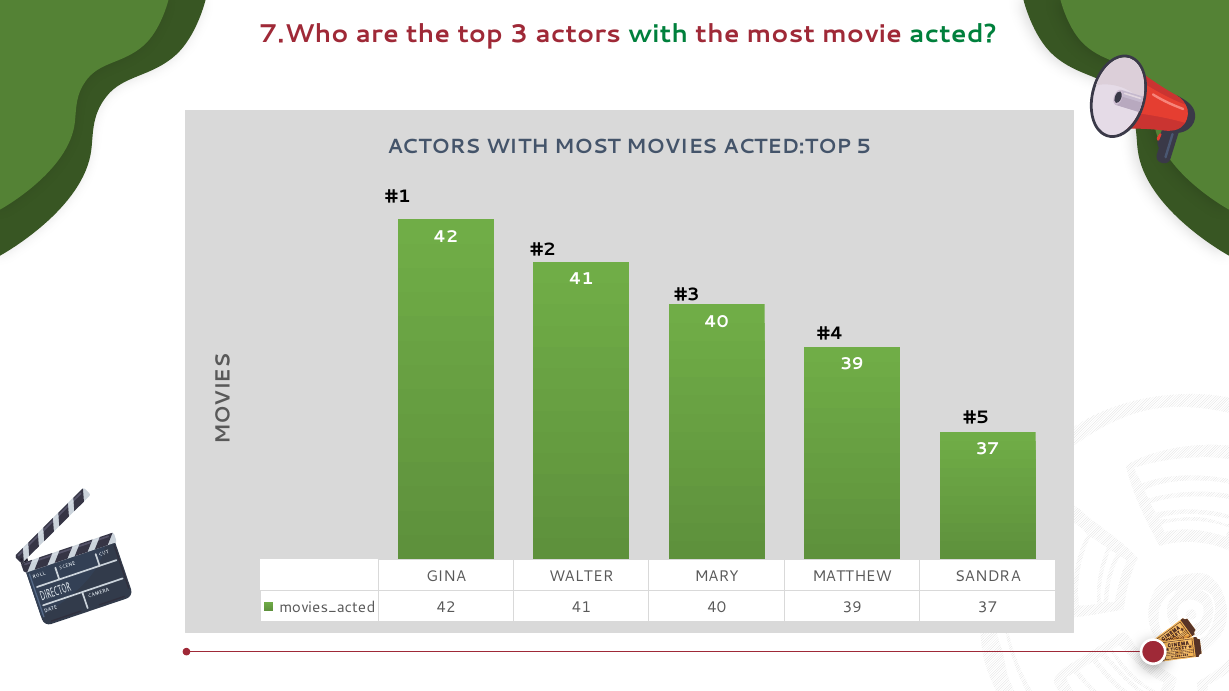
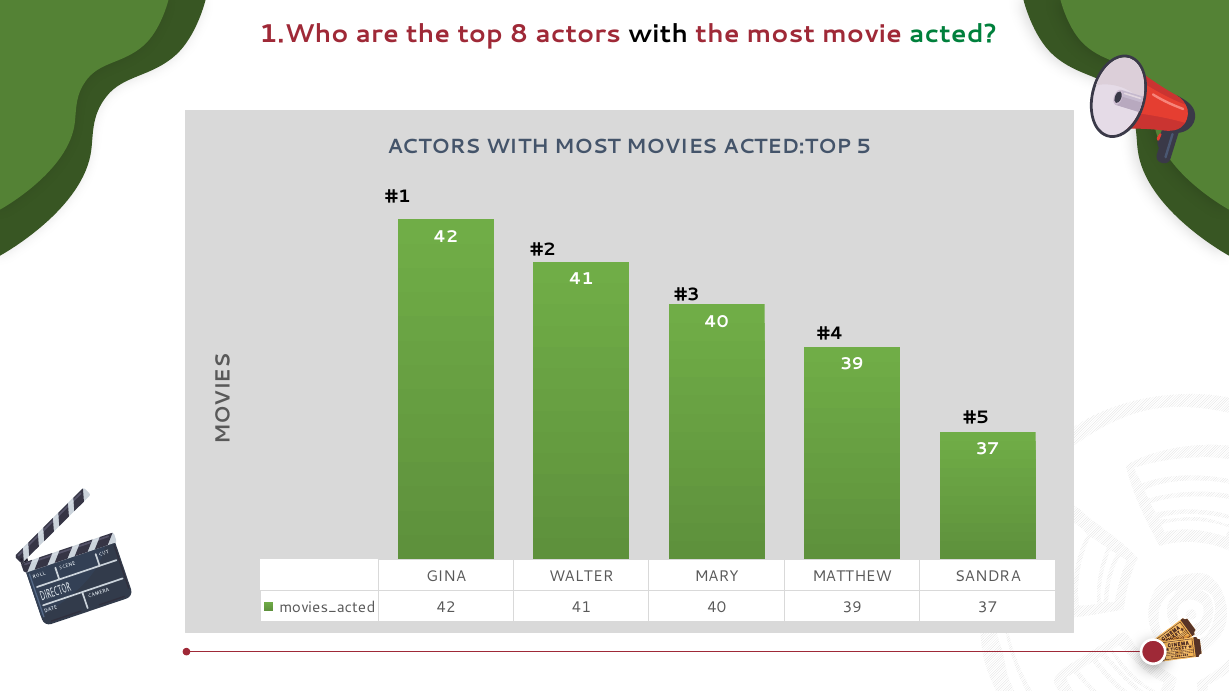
7.Who: 7.Who -> 1.Who (304, 34)
3: 3 -> 8 (519, 34)
with colour: green -> black (658, 34)
